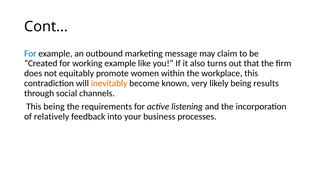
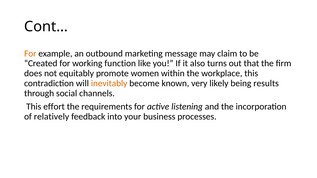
For colour: blue -> orange (30, 54)
working example: example -> function (120, 64)
This being: being -> effort (54, 107)
